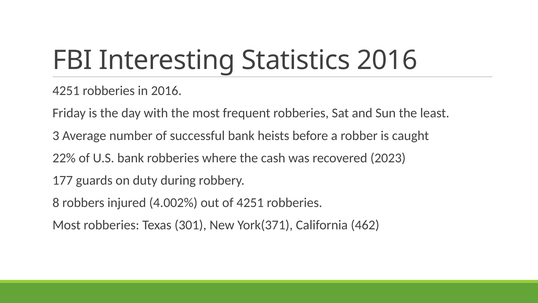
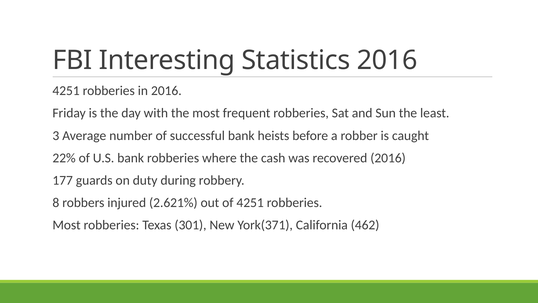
recovered 2023: 2023 -> 2016 (388, 158)
4.002%: 4.002% -> 2.621% (173, 202)
